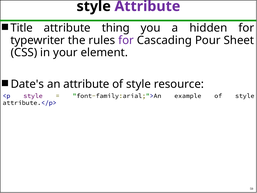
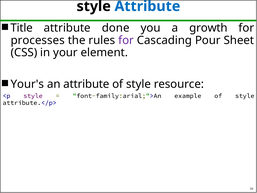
Attribute colour: purple -> blue (147, 6)
thing: thing -> done (116, 28)
hidden: hidden -> growth (208, 28)
typewriter: typewriter -> processes (38, 40)
Date's: Date's -> Your's (27, 84)
